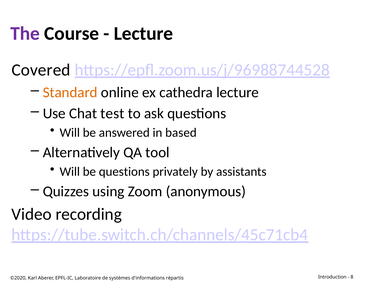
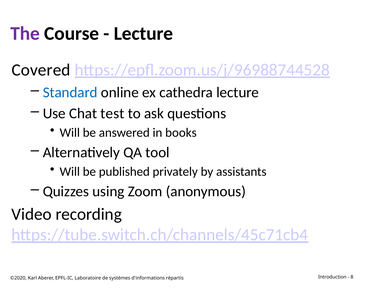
Standard colour: orange -> blue (70, 93)
based: based -> books (181, 133)
be questions: questions -> published (124, 172)
